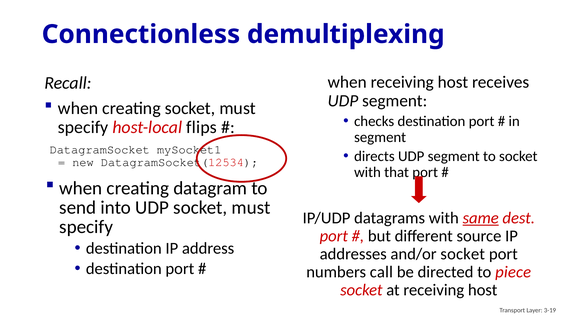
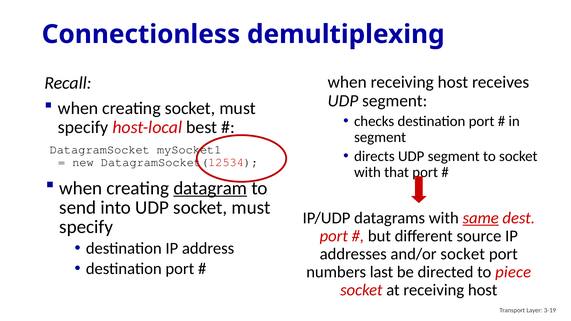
flips: flips -> best (202, 127)
datagram underline: none -> present (210, 188)
call: call -> last (381, 272)
